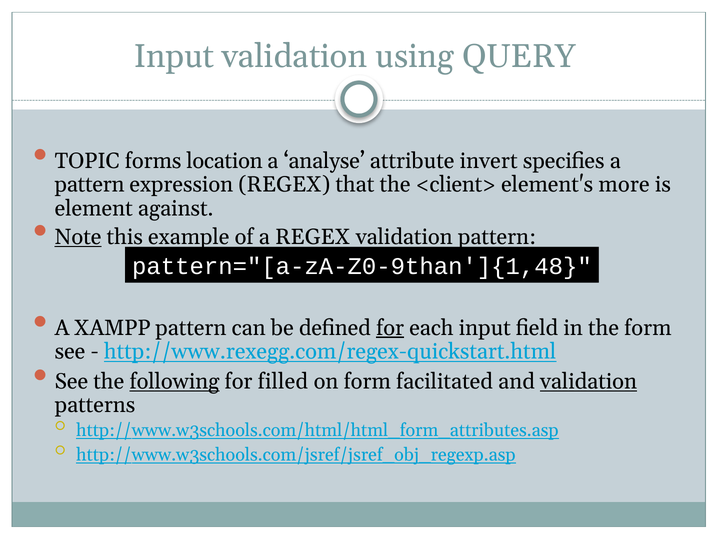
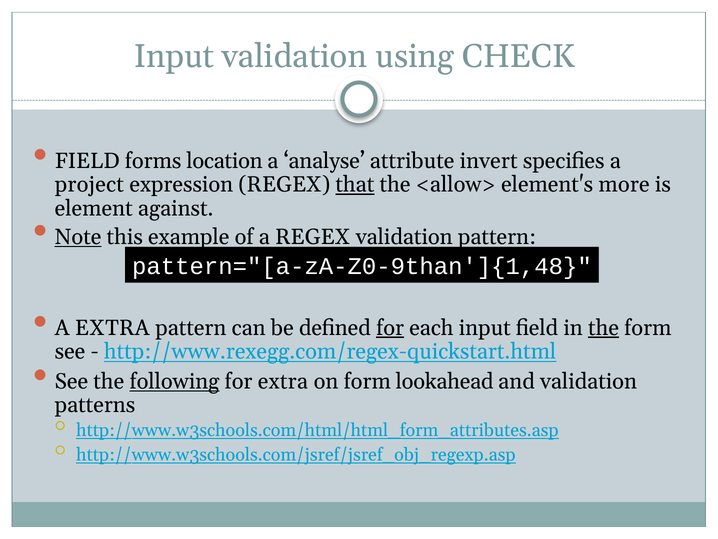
QUERY: QUERY -> CHECK (519, 57)
TOPIC: TOPIC -> FIELD (87, 161)
pattern: pattern -> project (89, 185)
that underline: none -> present (355, 185)
<client>: <client> -> <allow> (456, 185)
A XAMPP: XAMPP -> EXTRA (112, 328)
the underline: none -> present (604, 328)
for filled: filled -> extra (283, 381)
facilitated: facilitated -> lookahead (445, 381)
validation underline: present -> none (589, 381)
